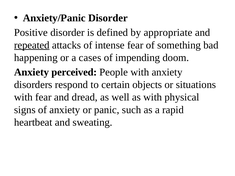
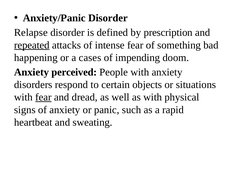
Positive: Positive -> Relapse (31, 33)
appropriate: appropriate -> prescription (168, 33)
fear underline: none -> present (43, 97)
